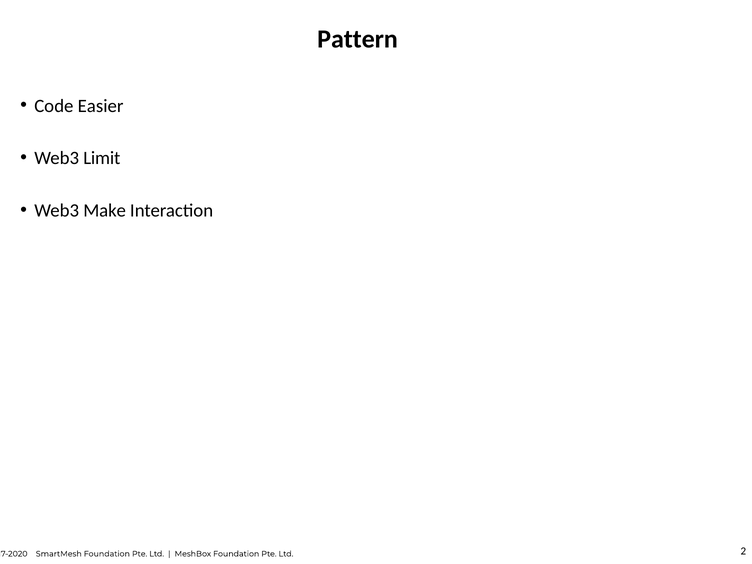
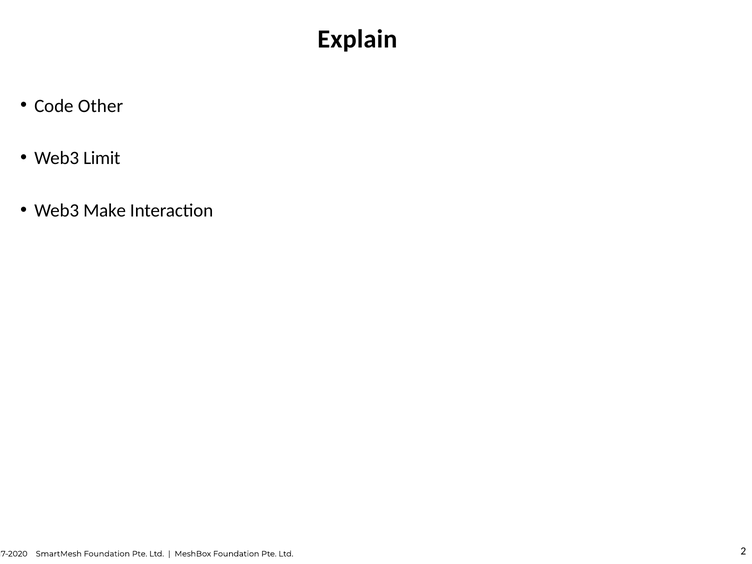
Pattern: Pattern -> Explain (357, 39)
Easier: Easier -> Other (101, 106)
